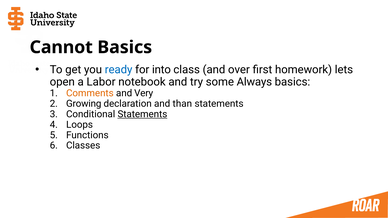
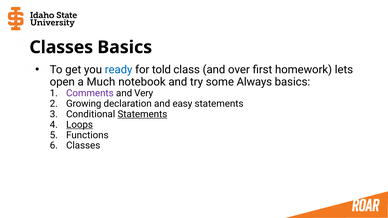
Cannot: Cannot -> Classes (61, 47)
into: into -> told (161, 70)
Labor: Labor -> Much (101, 82)
Comments colour: orange -> purple (90, 93)
than: than -> easy (182, 104)
Loops underline: none -> present (80, 125)
